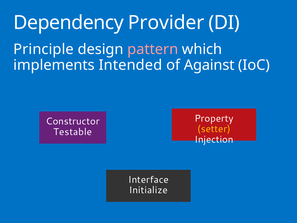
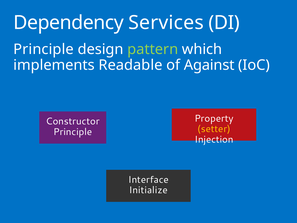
Provider: Provider -> Services (166, 23)
pattern colour: pink -> light green (153, 49)
Intended: Intended -> Readable (130, 65)
Testable: Testable -> Principle (73, 132)
